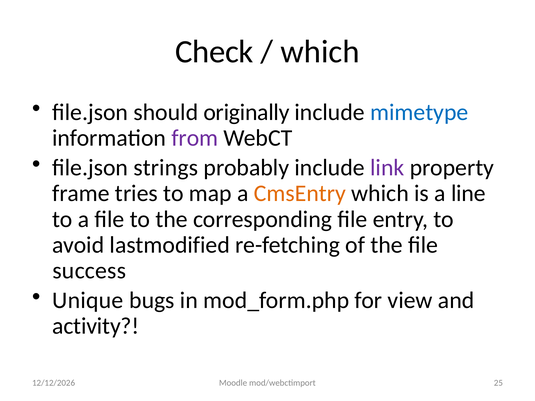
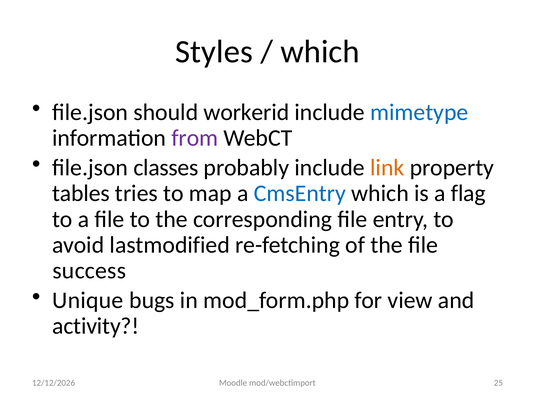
Check: Check -> Styles (214, 52)
originally: originally -> workerid (246, 112)
strings: strings -> classes (166, 168)
link colour: purple -> orange (387, 168)
frame: frame -> tables (81, 194)
CmsEntry colour: orange -> blue (300, 194)
line: line -> flag (468, 194)
